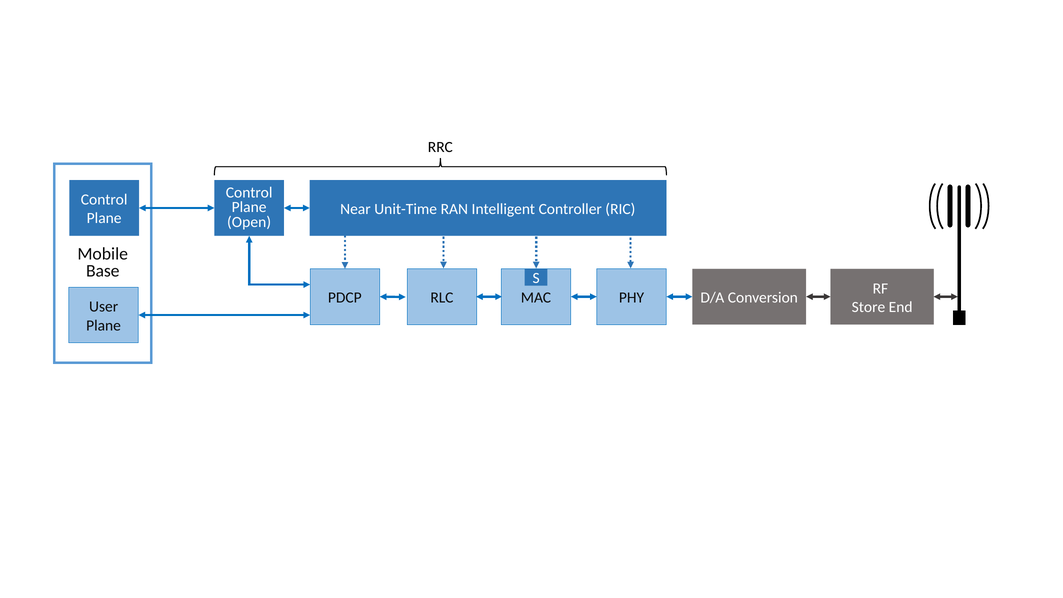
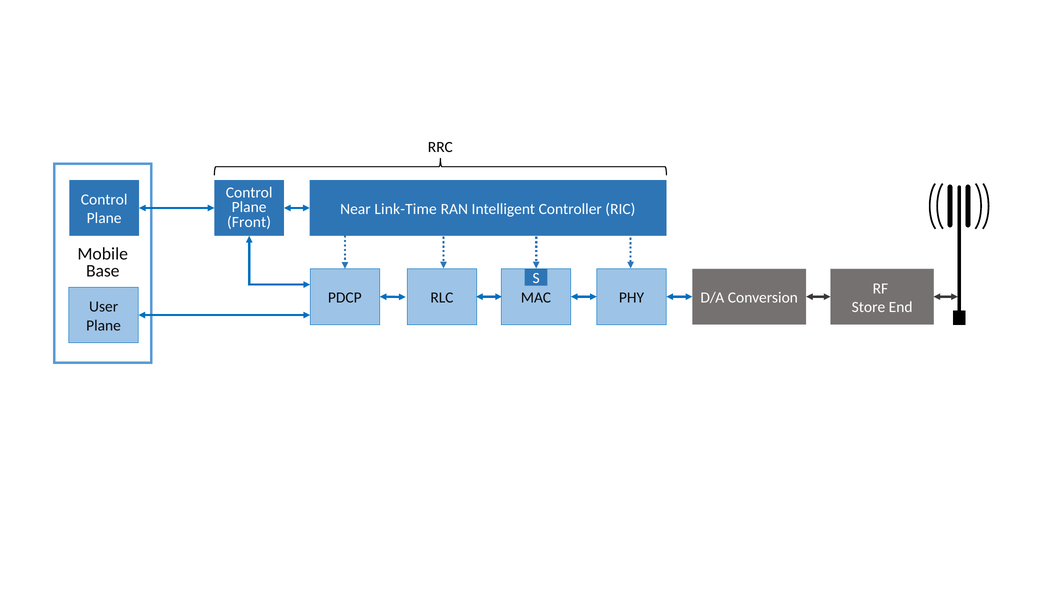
Unit-Time: Unit-Time -> Link-Time (406, 209)
Open: Open -> Front (249, 222)
